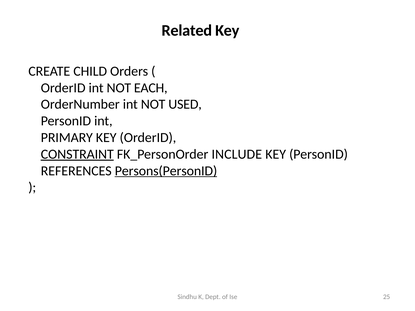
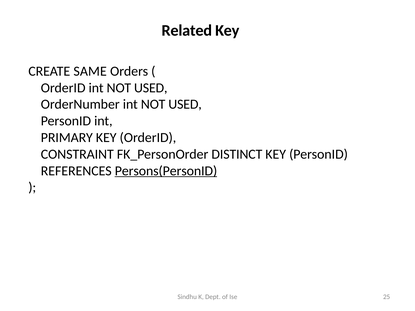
CHILD: CHILD -> SAME (90, 71)
OrderID int NOT EACH: EACH -> USED (151, 88)
CONSTRAINT underline: present -> none (77, 154)
INCLUDE: INCLUDE -> DISTINCT (237, 154)
